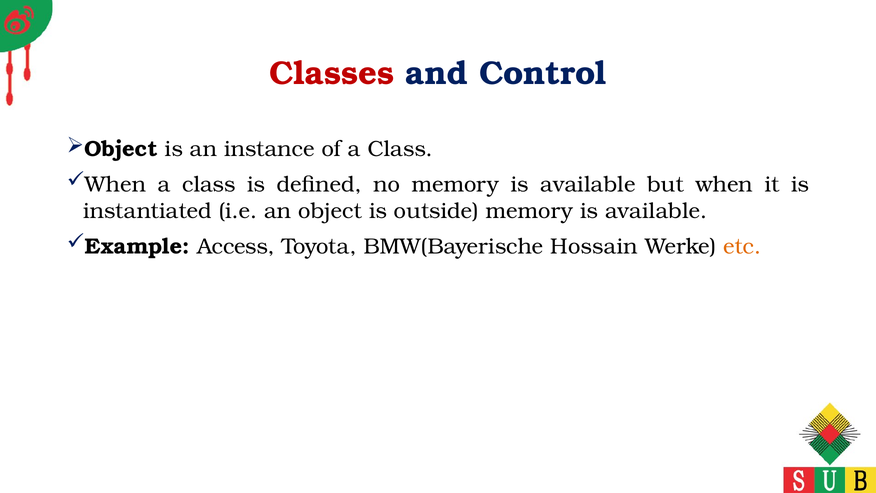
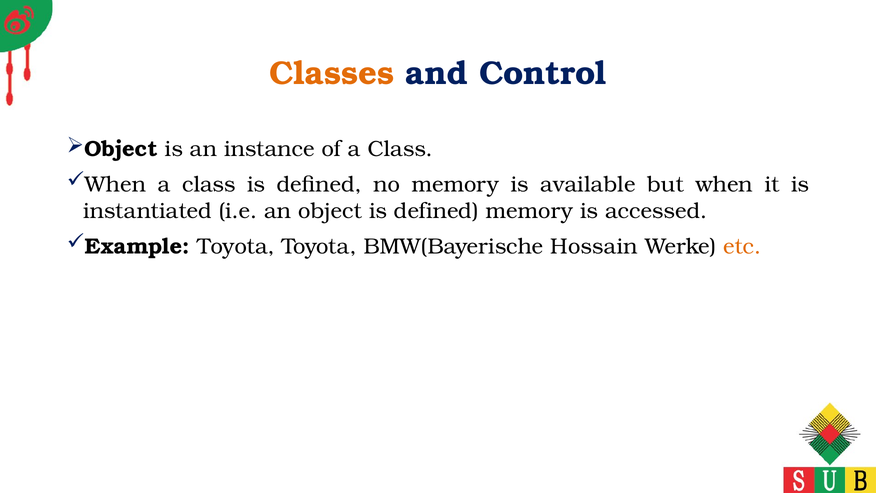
Classes colour: red -> orange (332, 74)
object is outside: outside -> defined (436, 211)
available: available -> accessed (656, 211)
Example Access: Access -> Toyota (236, 246)
